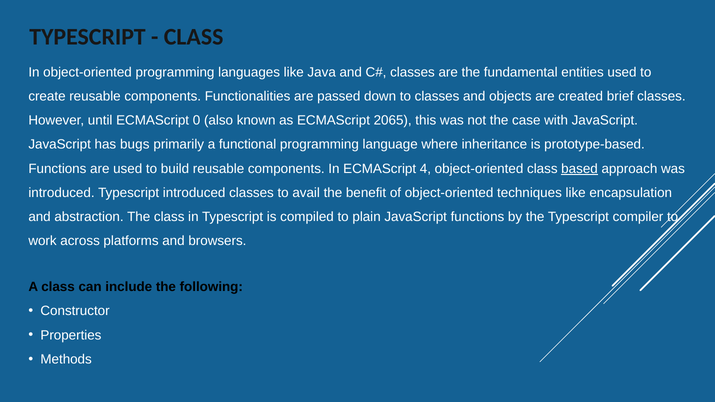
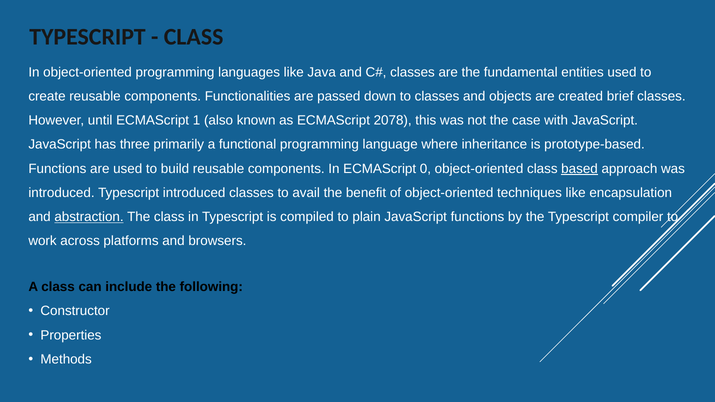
0: 0 -> 1 (197, 120)
2065: 2065 -> 2078 (393, 120)
bugs: bugs -> three (135, 145)
4: 4 -> 0 (425, 169)
abstraction underline: none -> present (89, 217)
